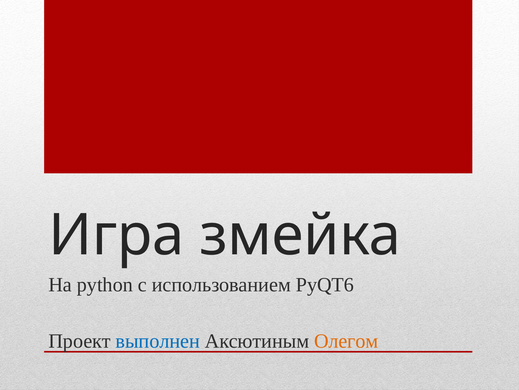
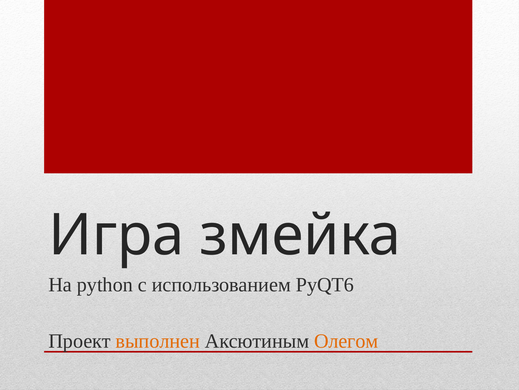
выполнен colour: blue -> orange (158, 341)
